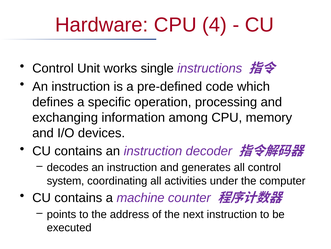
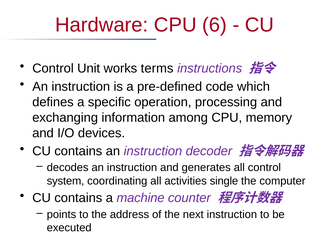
4: 4 -> 6 (215, 25)
single: single -> terms (157, 68)
under: under -> single (224, 180)
